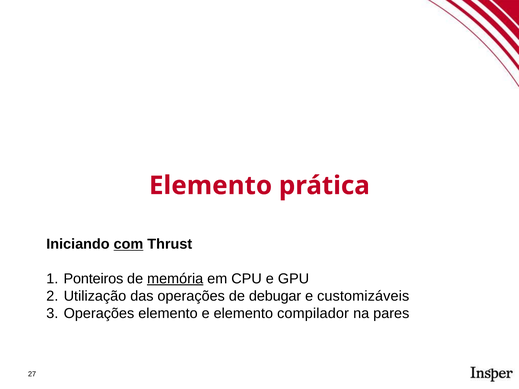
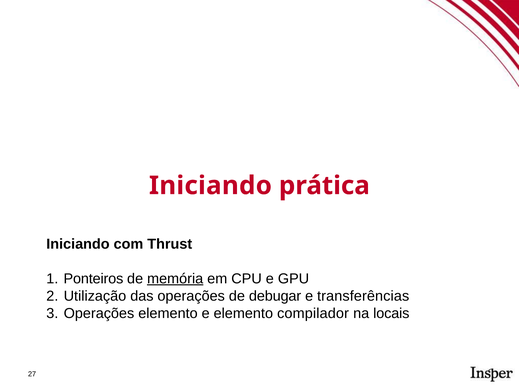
Elemento: Elemento -> Iniciando (210, 186)
com underline: present -> none (128, 244)
customizáveis: customizáveis -> transferências (363, 296)
pares: pares -> locais (391, 314)
